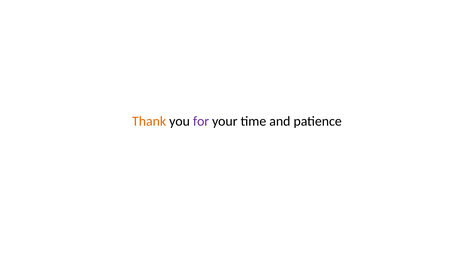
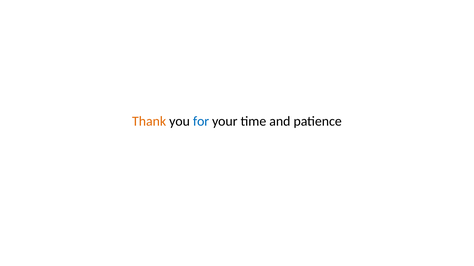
for colour: purple -> blue (201, 122)
